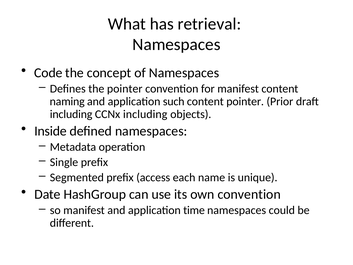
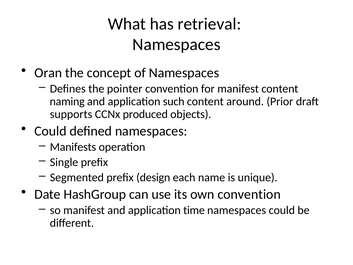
Code: Code -> Oran (48, 73)
content pointer: pointer -> around (245, 101)
including: including -> supports (71, 114)
CCNx including: including -> produced (145, 114)
Inside: Inside -> Could (50, 131)
Metadata: Metadata -> Manifests (73, 147)
access: access -> design (153, 177)
